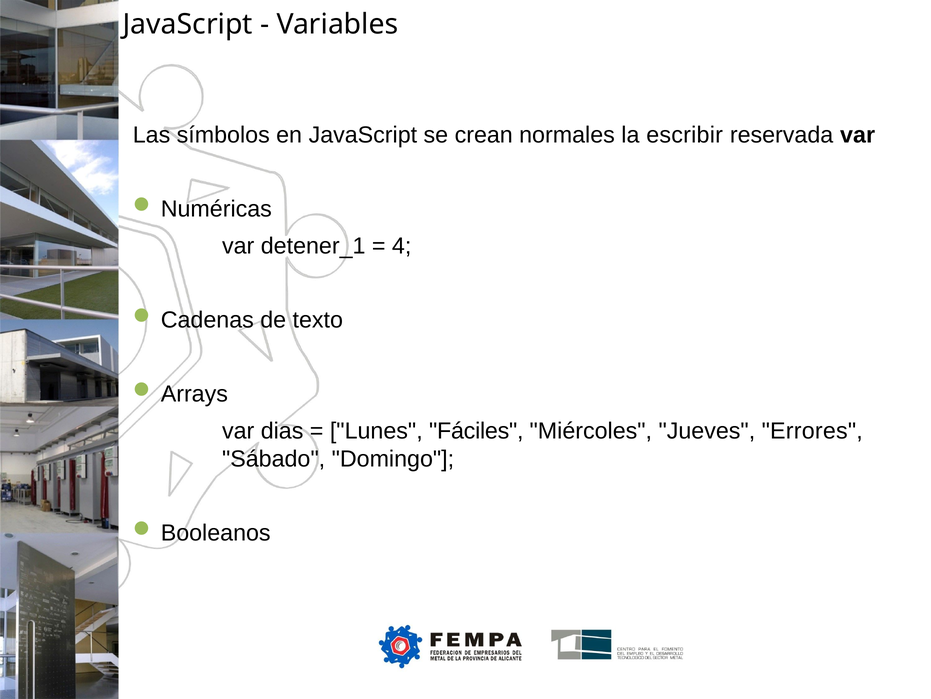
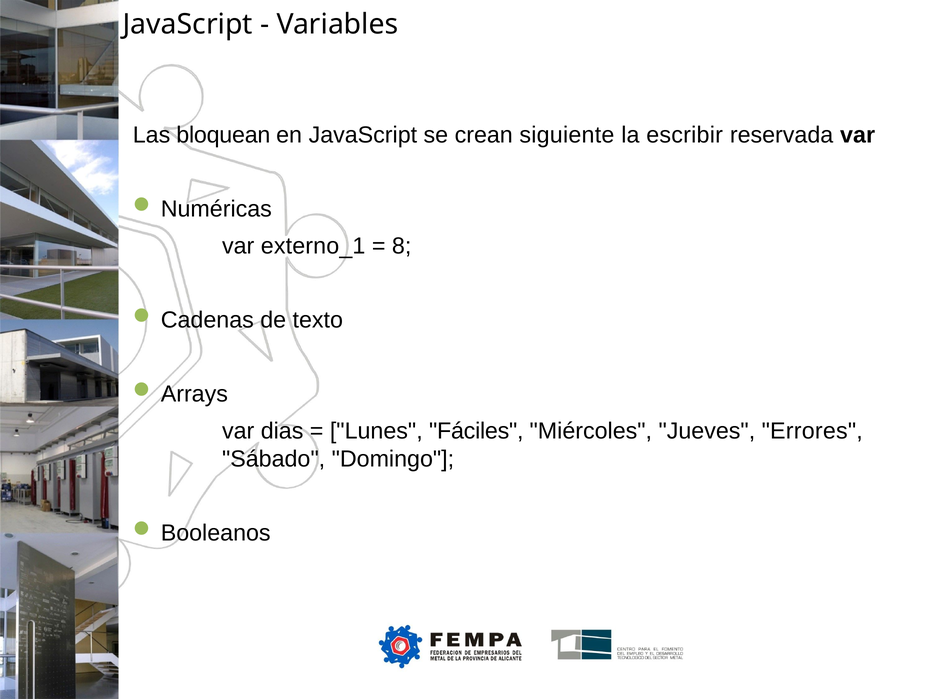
símbolos: símbolos -> bloquean (223, 135)
normales: normales -> siguiente (567, 135)
detener_1: detener_1 -> externo_1 (313, 246)
4: 4 -> 8 (402, 246)
